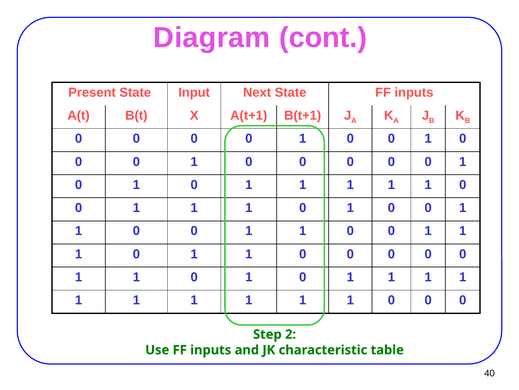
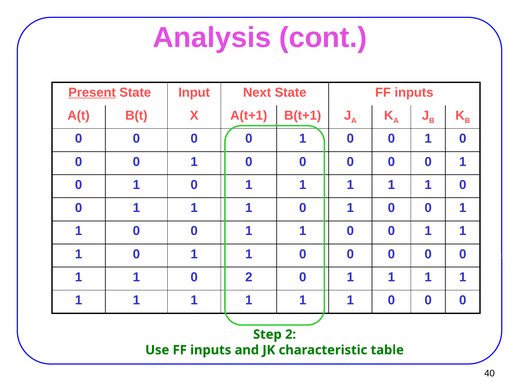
Diagram: Diagram -> Analysis (212, 38)
Present underline: none -> present (92, 92)
1: 1 -> 2 (249, 277)
